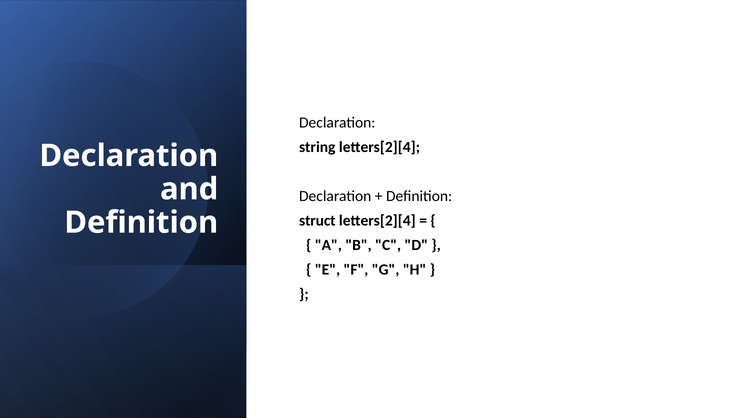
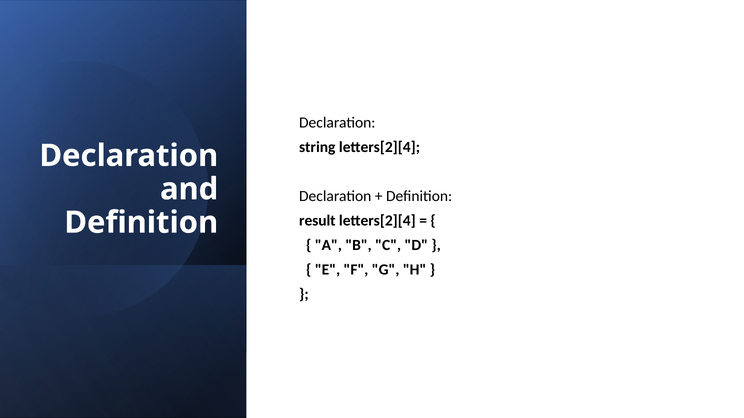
struct: struct -> result (317, 221)
